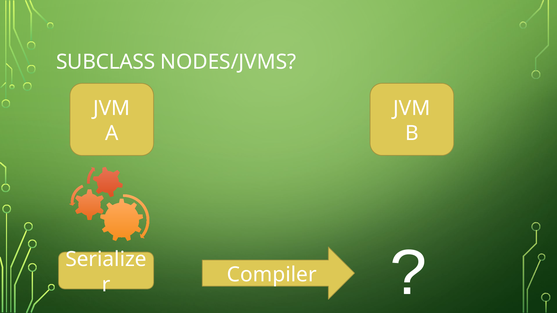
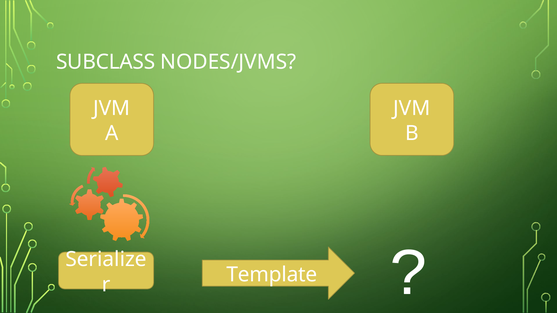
Compiler: Compiler -> Template (272, 275)
